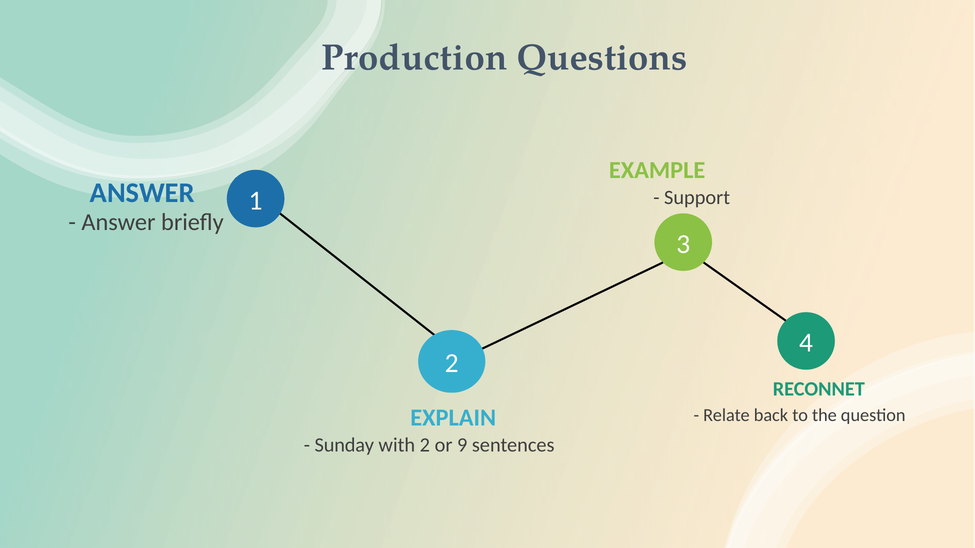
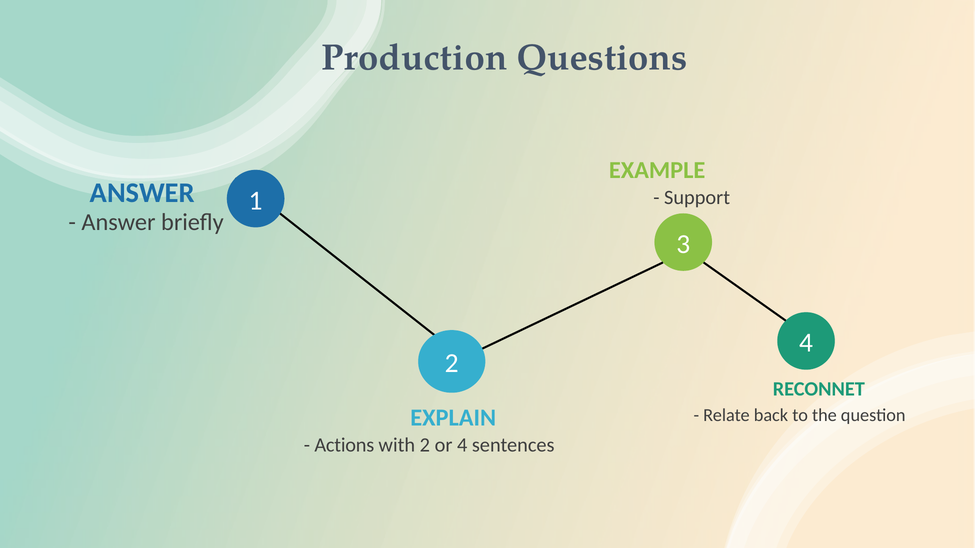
Sunday: Sunday -> Actions (344, 445)
or 9: 9 -> 4 (462, 445)
